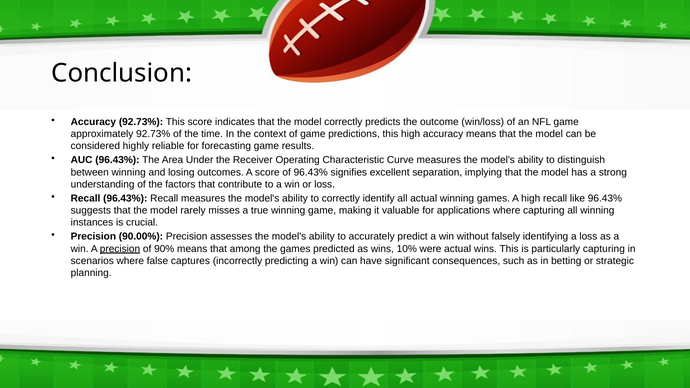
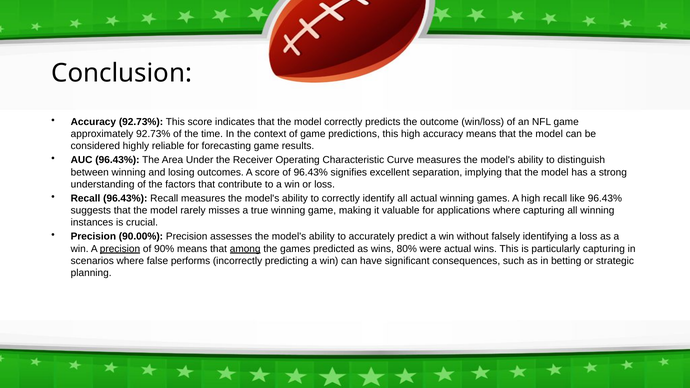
among underline: none -> present (245, 249)
10%: 10% -> 80% (407, 249)
captures: captures -> performs (191, 261)
